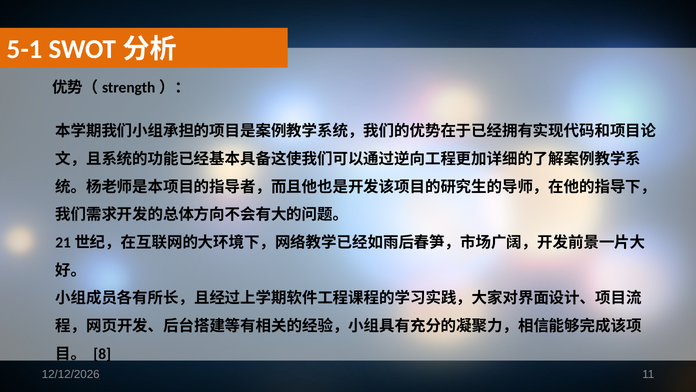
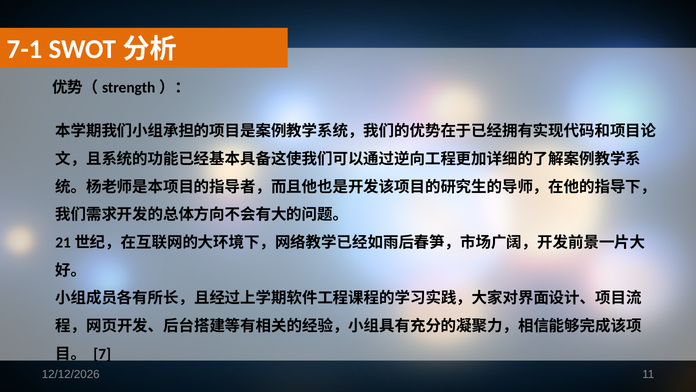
5-1: 5-1 -> 7-1 (25, 49)
8: 8 -> 7 (102, 354)
